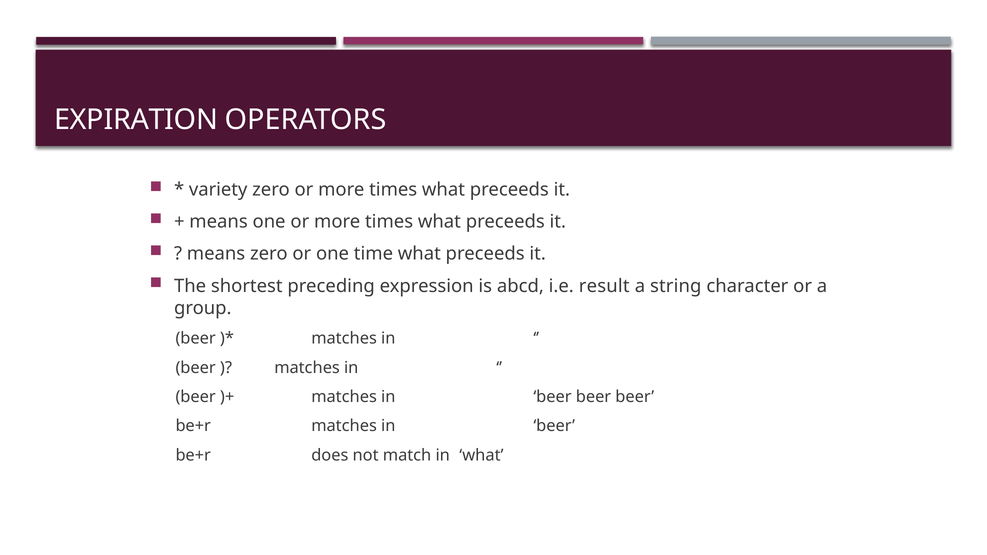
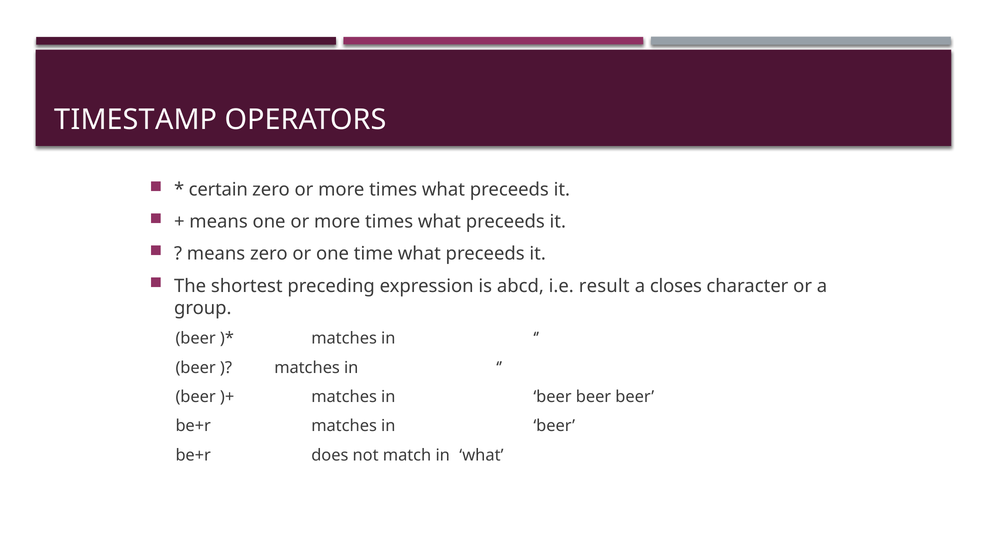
EXPIRATION: EXPIRATION -> TIMESTAMP (136, 120)
variety: variety -> certain (218, 190)
string: string -> closes (676, 286)
